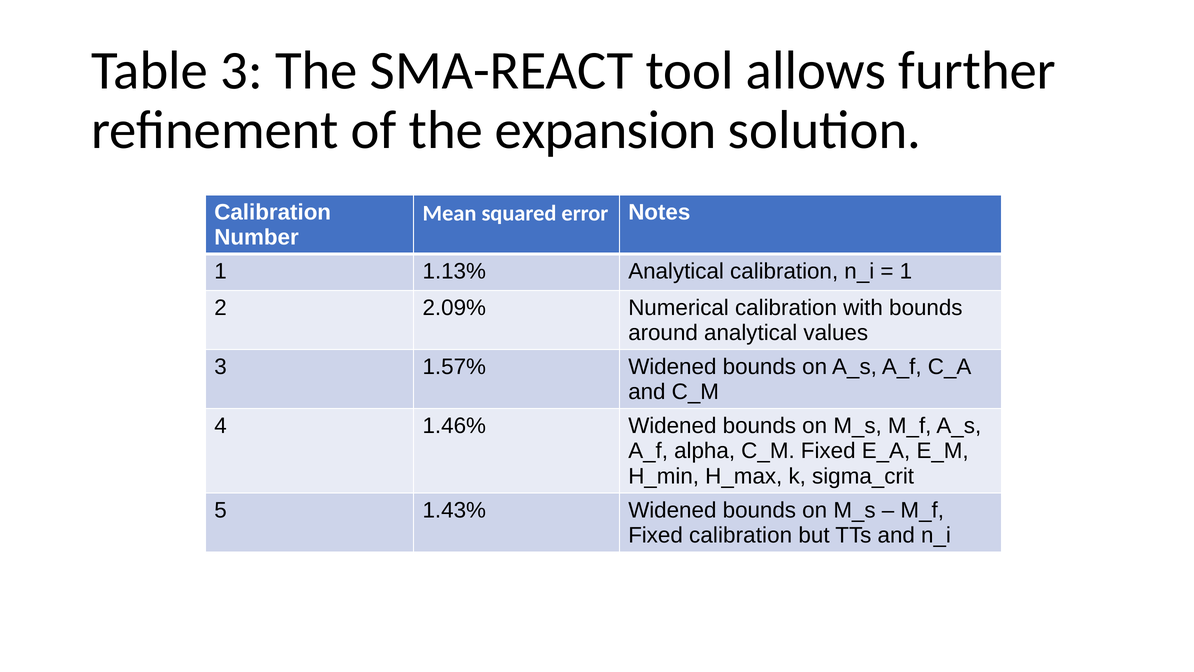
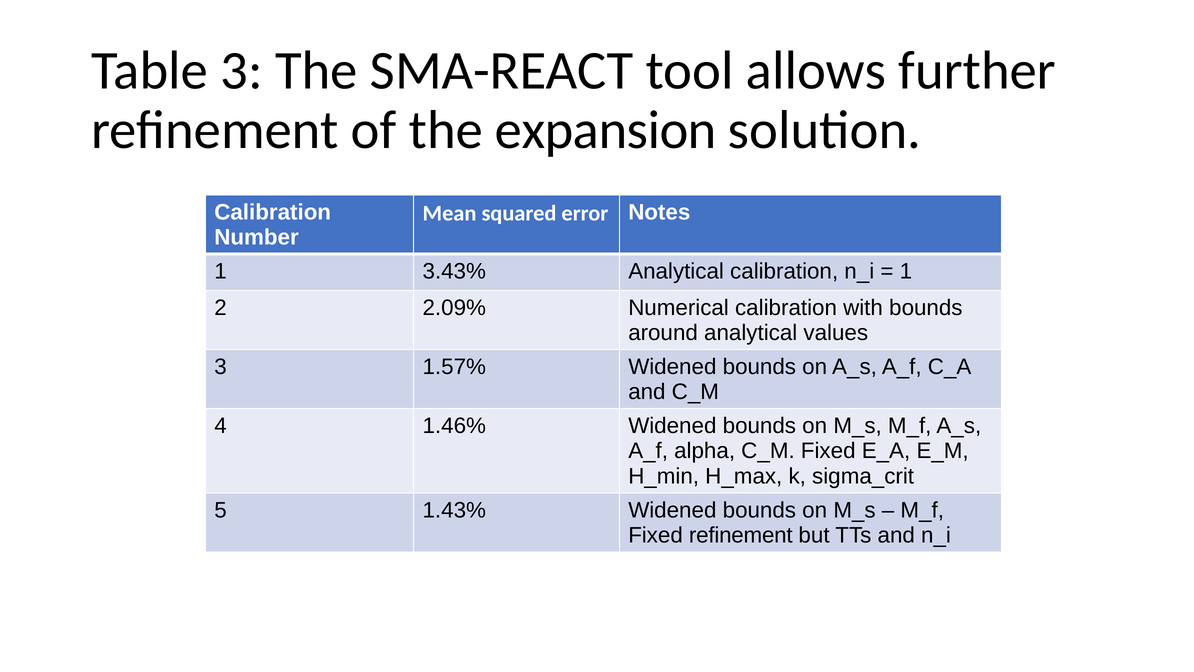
1.13%: 1.13% -> 3.43% (454, 271)
Fixed calibration: calibration -> refinement (741, 535)
